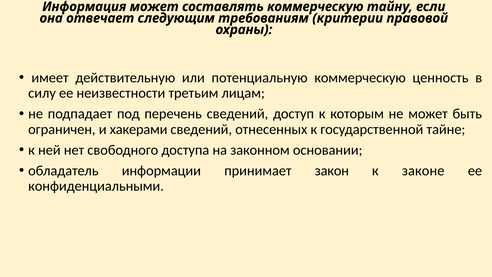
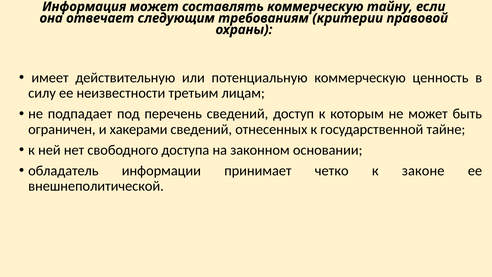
закон: закон -> четко (332, 171)
конфиденциальными: конфиденциальными -> внешнеполитической (96, 186)
